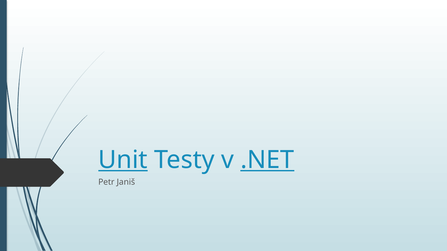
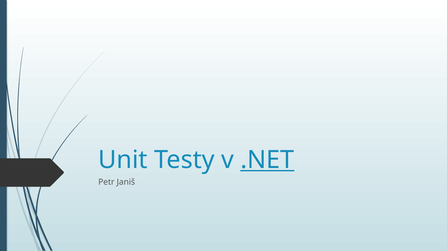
Unit underline: present -> none (123, 160)
